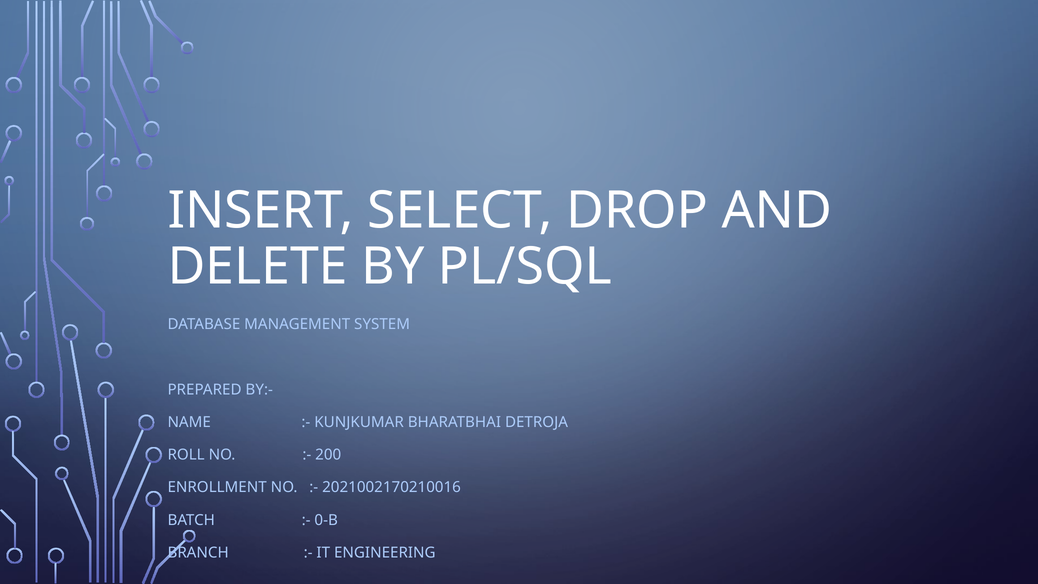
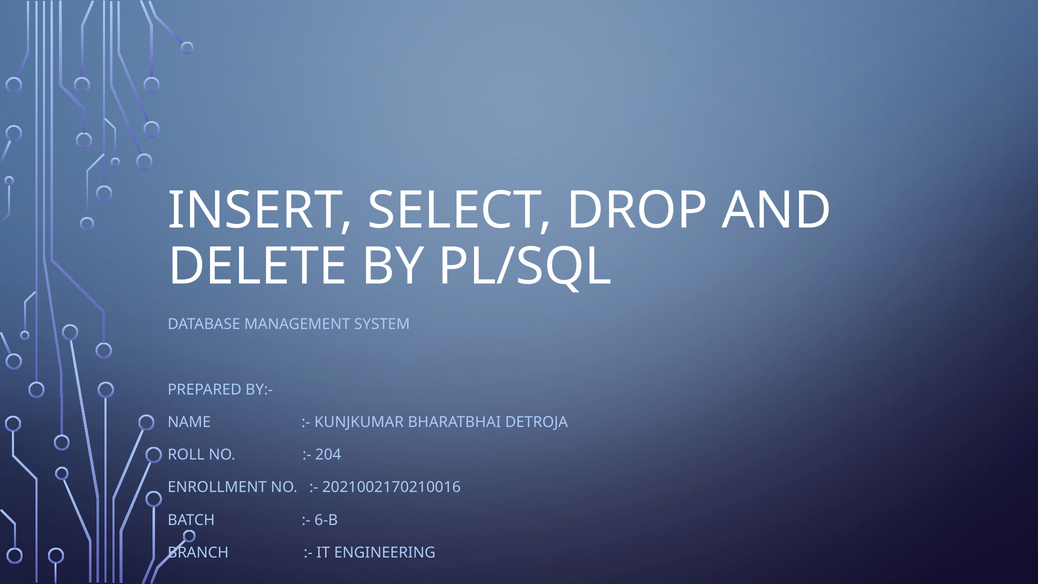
200: 200 -> 204 (328, 455)
0-B: 0-B -> 6-B (326, 520)
